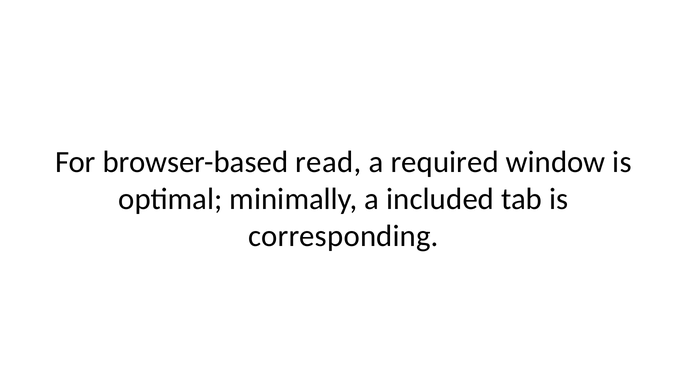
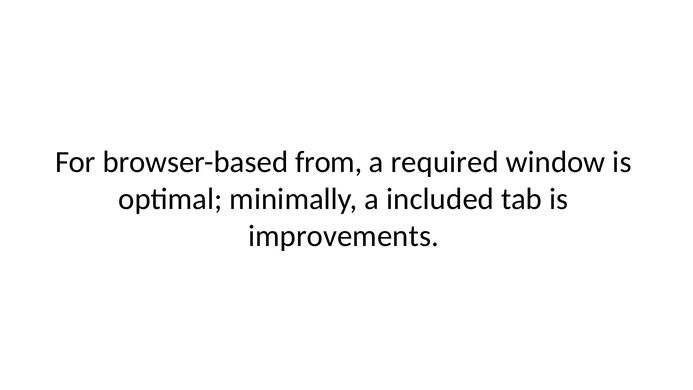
read: read -> from (329, 162)
corresponding: corresponding -> improvements (343, 236)
